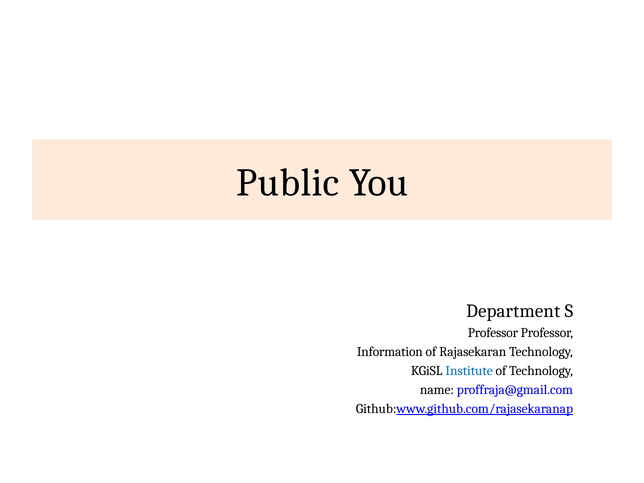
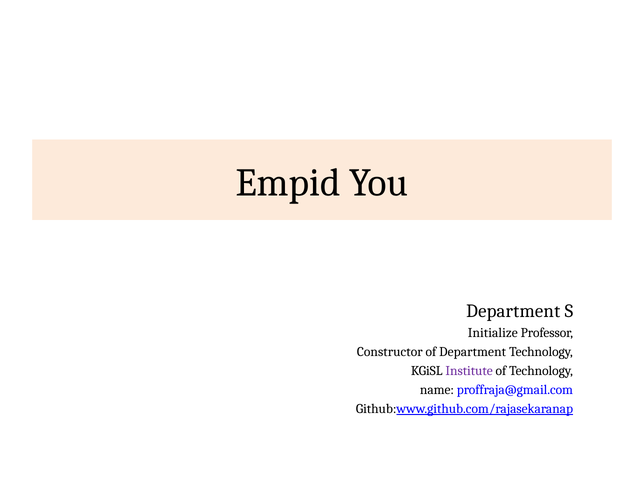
Public: Public -> Empid (288, 183)
Professor: Professor -> Initialize (493, 333)
Information: Information -> Constructor (390, 352)
of Rajasekaran: Rajasekaran -> Department (473, 352)
Institute colour: blue -> purple (469, 371)
